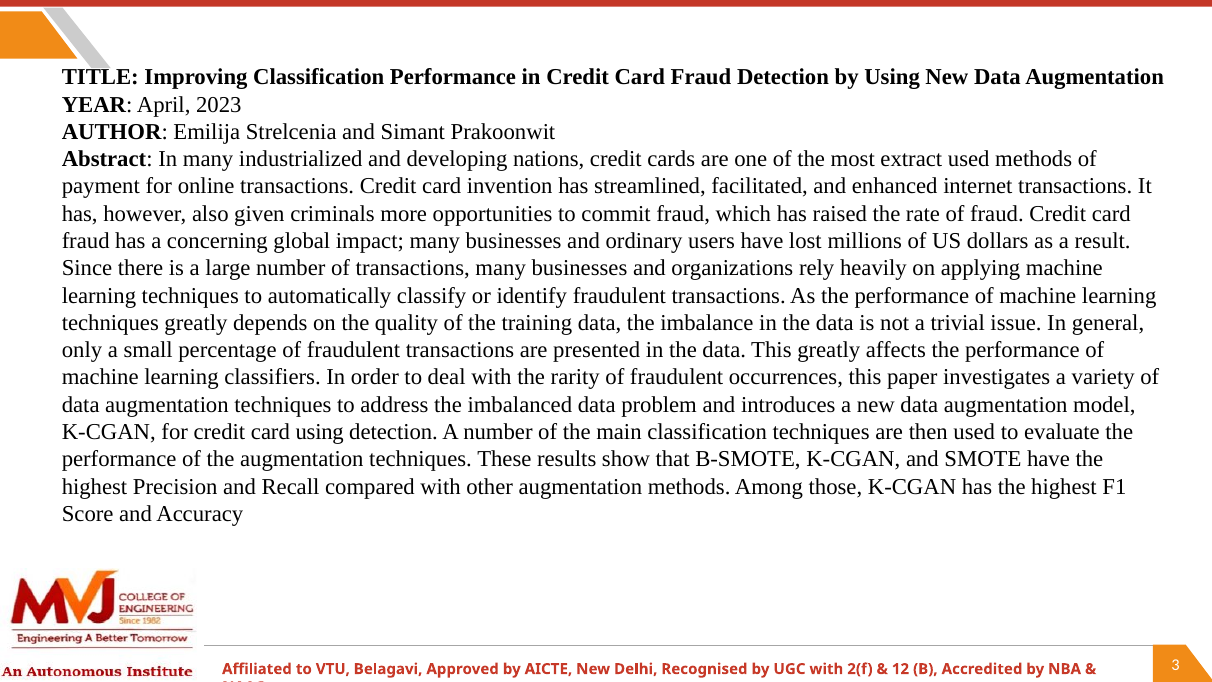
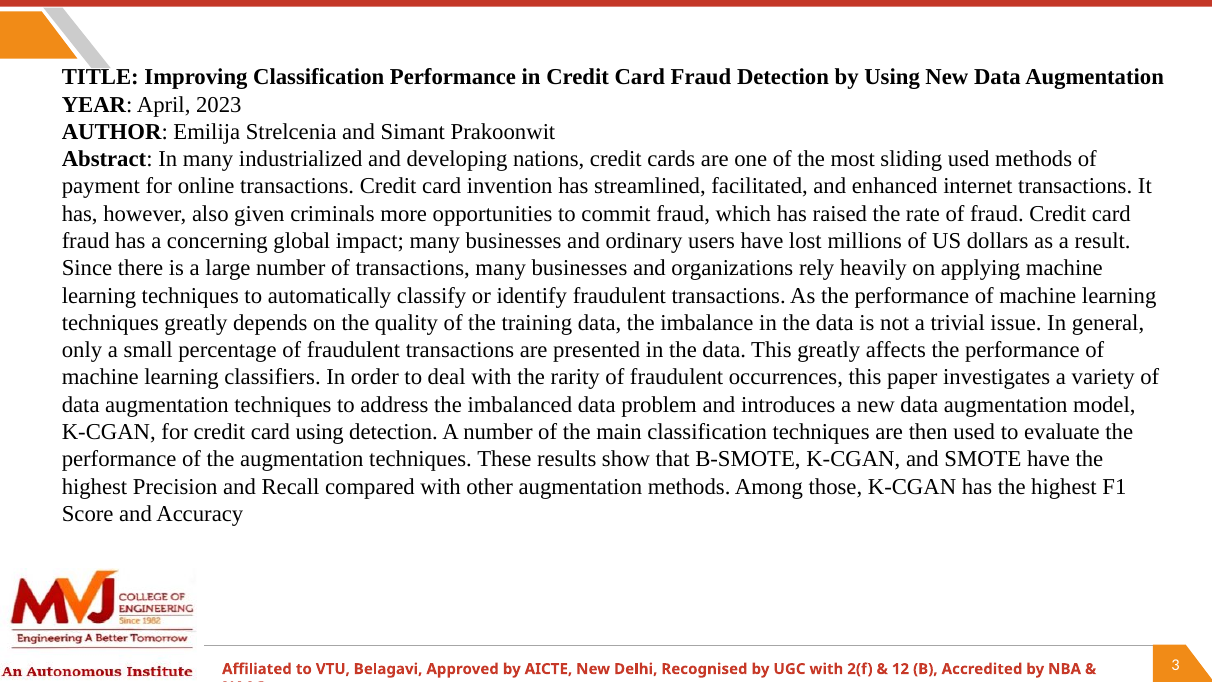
extract: extract -> sliding (911, 159)
